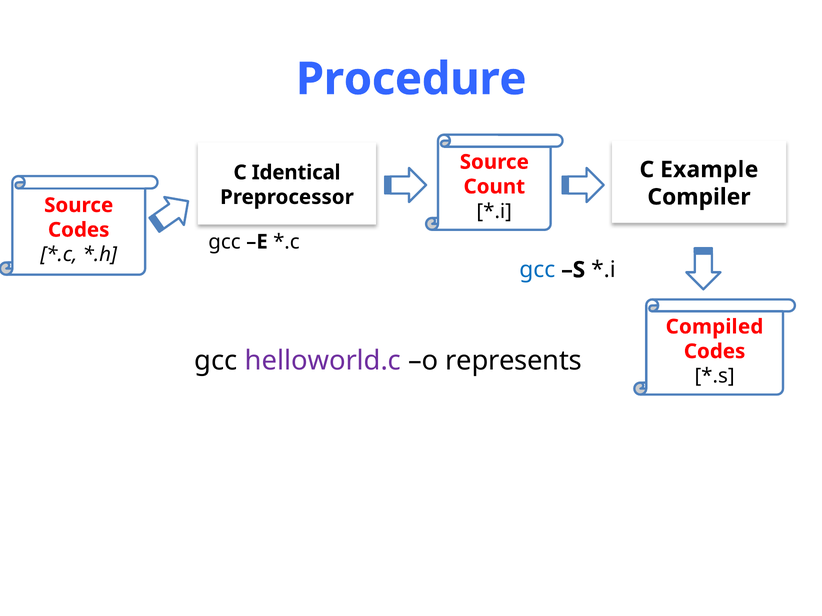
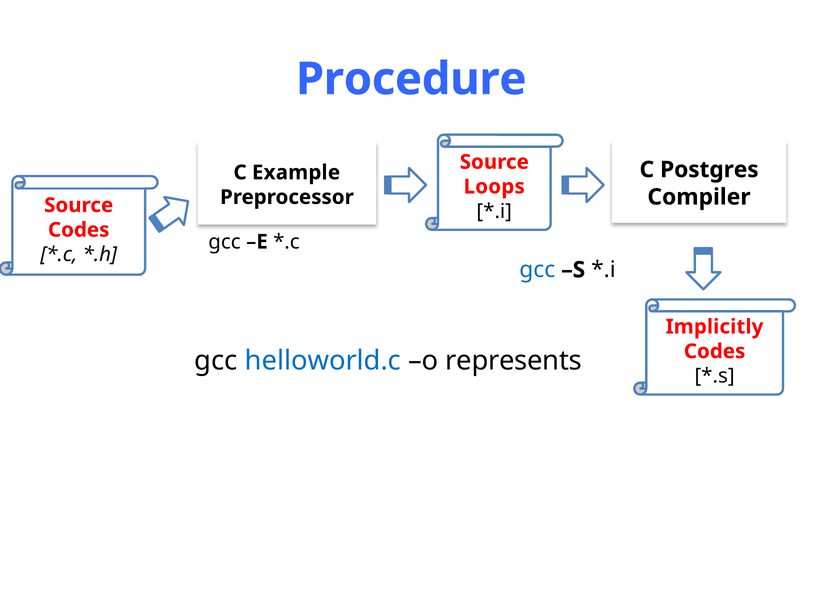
Example: Example -> Postgres (709, 170)
Identical: Identical -> Example (296, 173)
Count: Count -> Loops (494, 187)
Compiled: Compiled -> Implicitly (715, 327)
helloworld.c colour: purple -> blue (323, 361)
